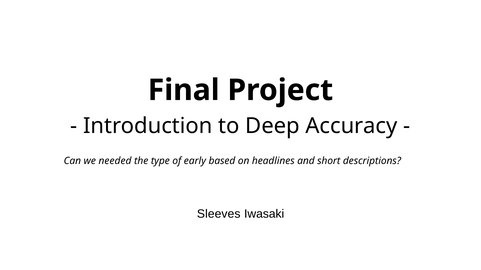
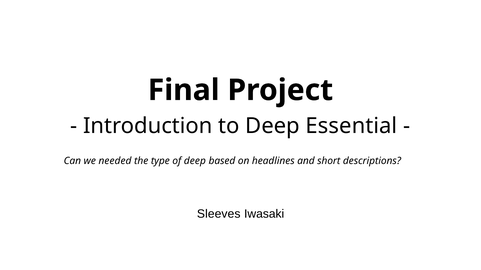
Accuracy: Accuracy -> Essential (351, 126)
of early: early -> deep (195, 161)
